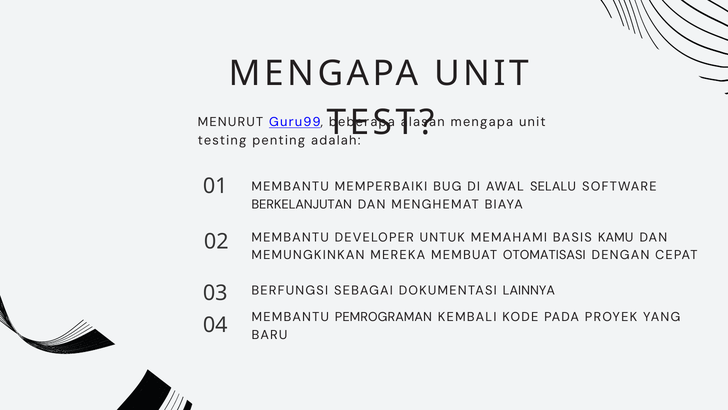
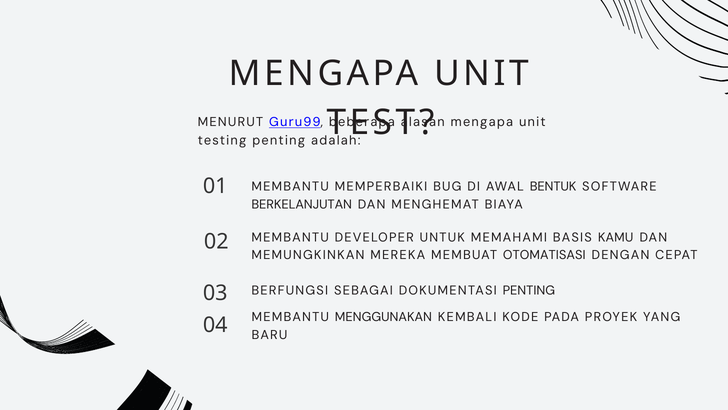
SELALU: SELALU -> BENTUK (553, 187)
DOKUMENTASI LAINNYA: LAINNYA -> PENTING (529, 290)
PEMROGRAMAN: PEMROGRAMAN -> MENGGUNAKAN (383, 317)
